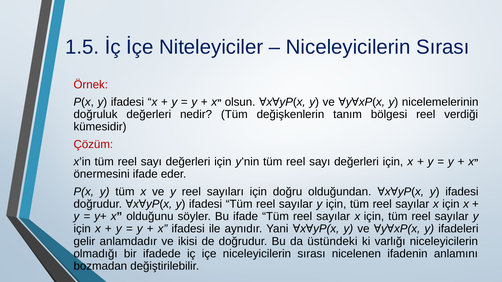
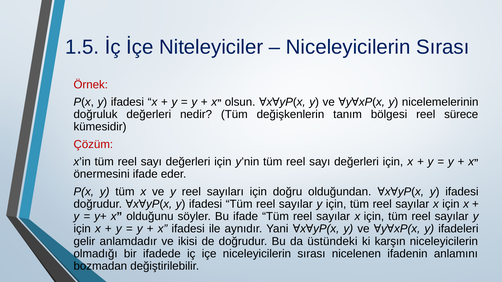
verdiği: verdiği -> sürece (461, 115)
varlığı: varlığı -> karşın (390, 242)
